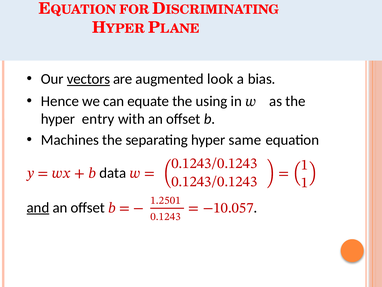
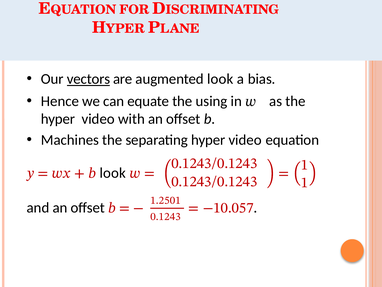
entry: entry -> video (98, 119)
separating hyper same: same -> video (245, 140)
data: data -> look (113, 173)
and underline: present -> none (38, 207)
